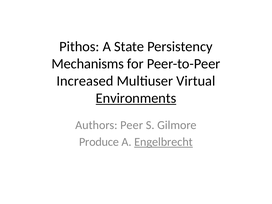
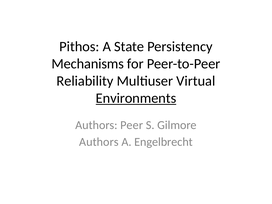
Increased: Increased -> Reliability (85, 81)
Produce: Produce -> Authors (99, 142)
Engelbrecht underline: present -> none (164, 142)
